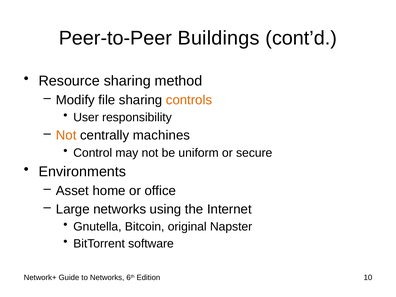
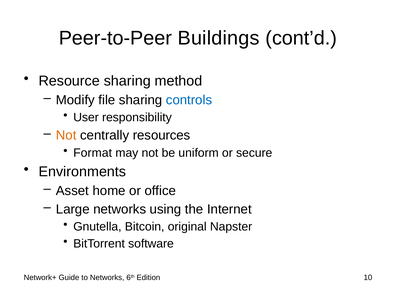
controls colour: orange -> blue (189, 100)
machines: machines -> resources (162, 135)
Control: Control -> Format (93, 153)
